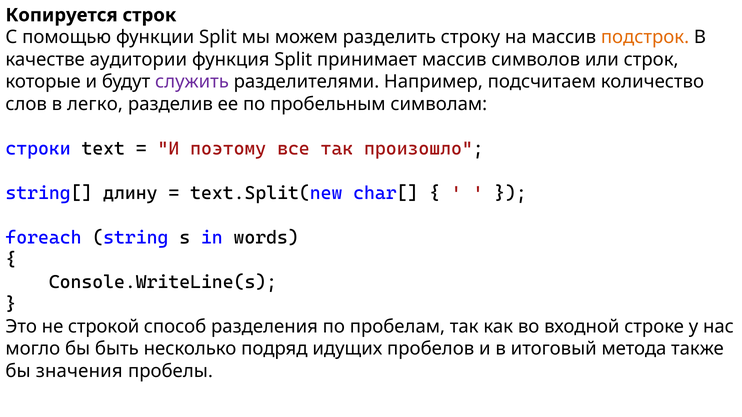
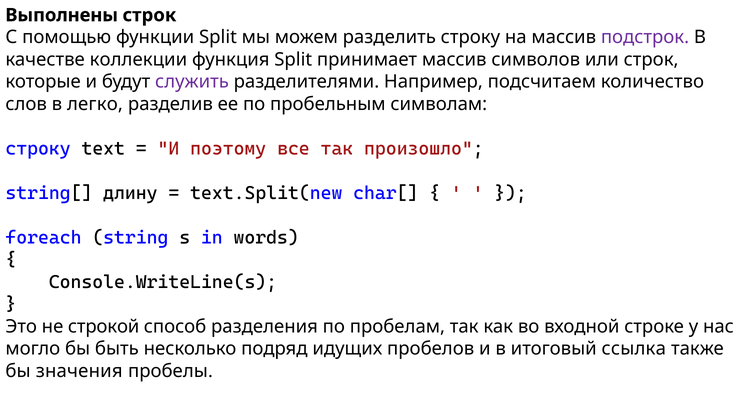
Копируется: Копируется -> Выполнены (62, 15)
подстрок colour: orange -> purple (645, 37)
аудитории: аудитории -> коллекции (138, 60)
строки: строки -> строку (38, 149)
метода: метода -> ссылка (634, 349)
